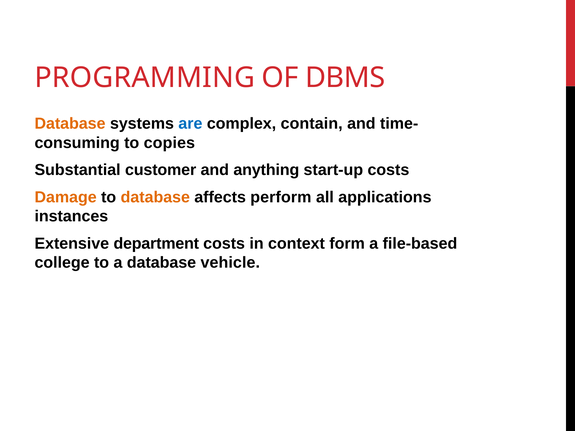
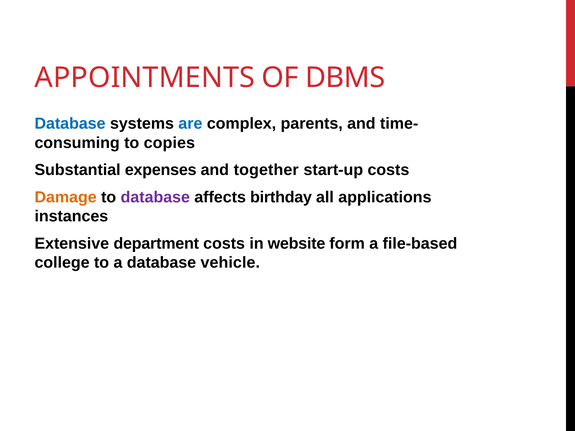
PROGRAMMING: PROGRAMMING -> APPOINTMENTS (145, 78)
Database colour: orange -> blue (70, 124)
contain: contain -> parents (312, 124)
customer: customer -> expenses (161, 170)
anything: anything -> together (266, 170)
database colour: orange -> purple (155, 197)
perform: perform -> birthday (281, 197)
context: context -> website (297, 244)
